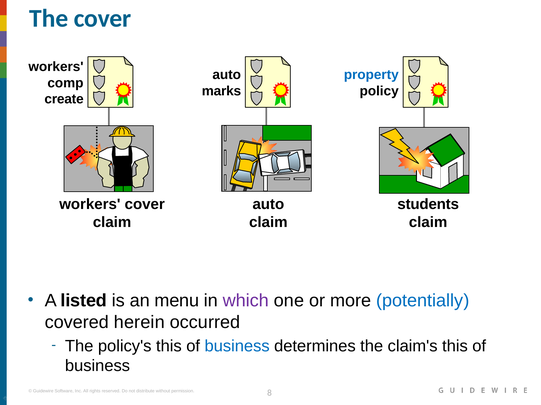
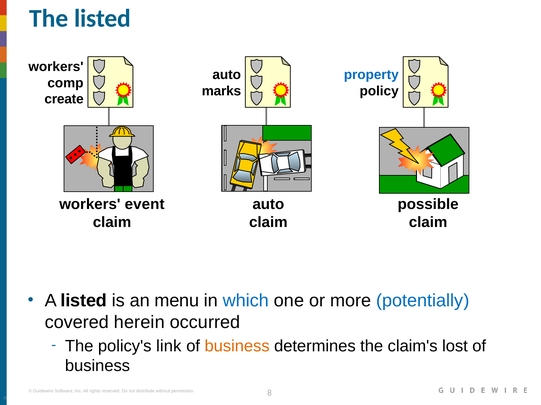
The cover: cover -> listed (103, 18)
workers cover: cover -> event (145, 205)
students: students -> possible (428, 205)
which colour: purple -> blue (246, 301)
policy's this: this -> link (169, 347)
business colour: blue -> orange (237, 347)
claim's this: this -> lost (455, 347)
